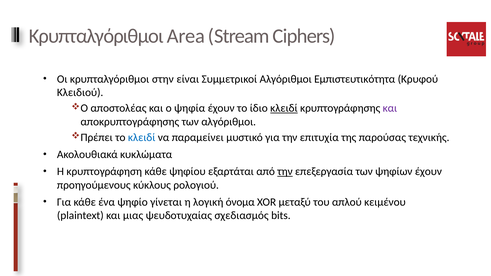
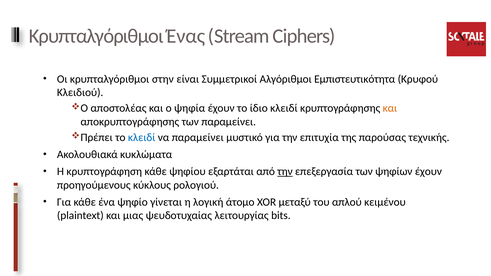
Area: Area -> Ένας (186, 36)
κλειδί underline: present -> none (284, 108)
και colour: purple -> orange (390, 108)
των αλγόριθμοι: αλγόριθμοι -> παραμείνει (229, 122)
όνομα: όνομα -> άτομο (240, 202)
σχεδιασμός: σχεδιασμός -> λειτουργίας (242, 216)
